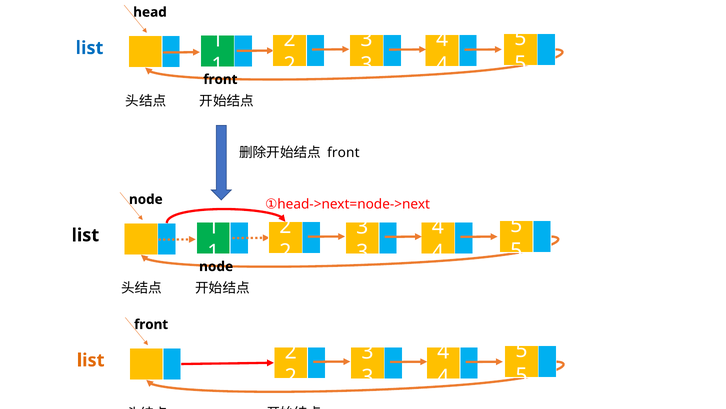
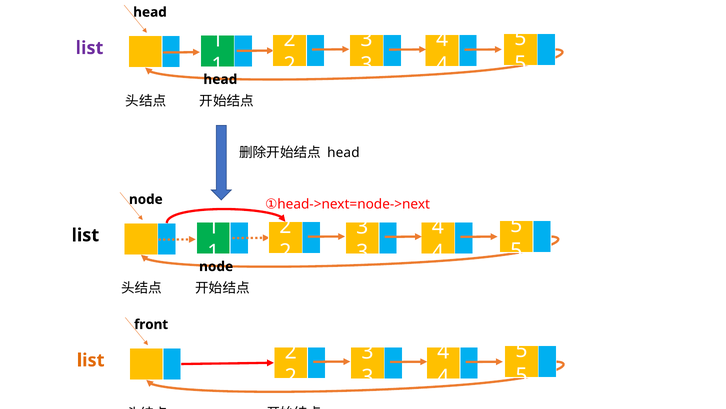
list colour: blue -> purple (90, 48)
front: front -> head (220, 79)
front: front -> head (343, 153)
